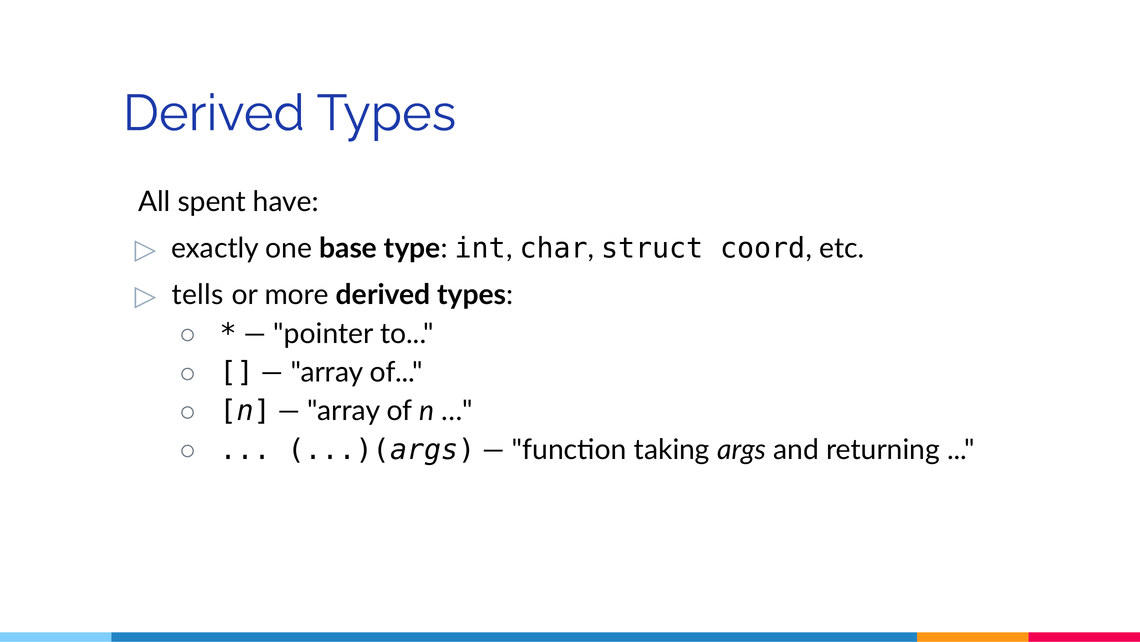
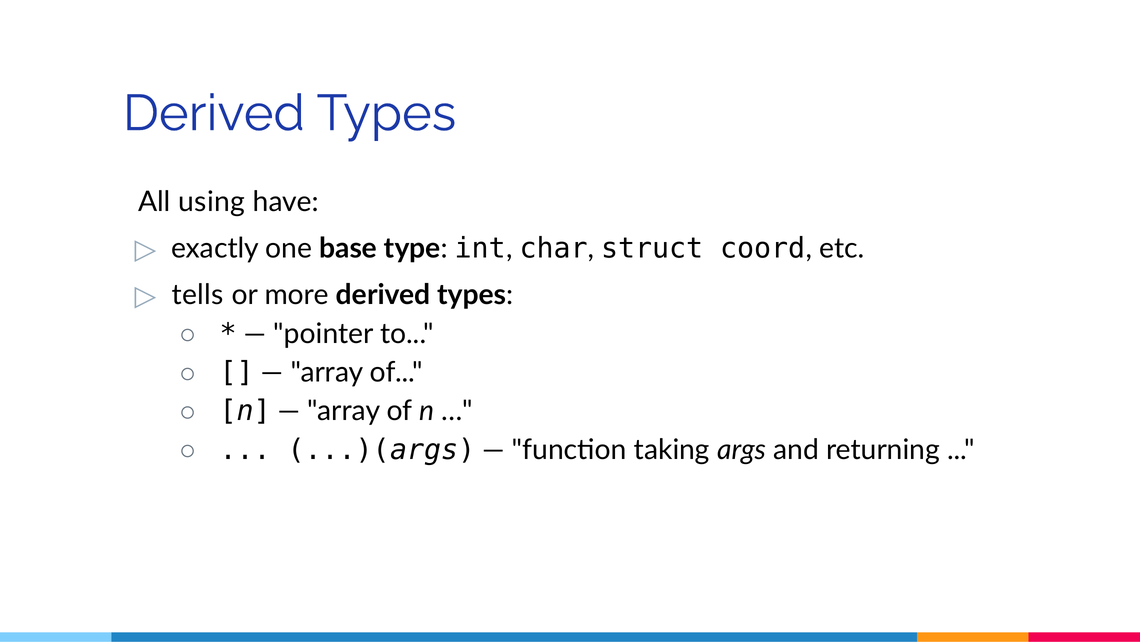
spent: spent -> using (212, 202)
